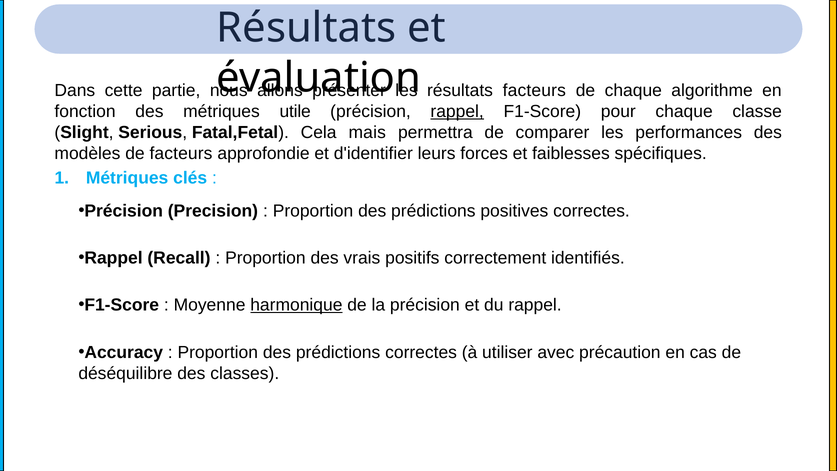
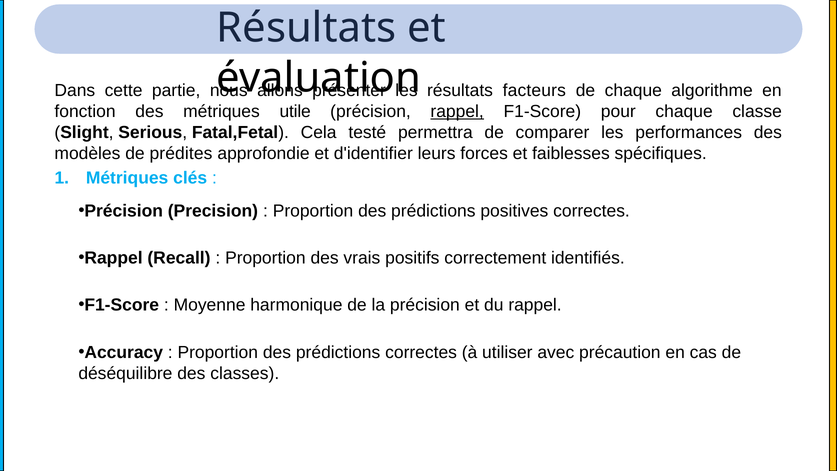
mais: mais -> testé (367, 132)
de facteurs: facteurs -> prédites (181, 153)
harmonique underline: present -> none (296, 305)
